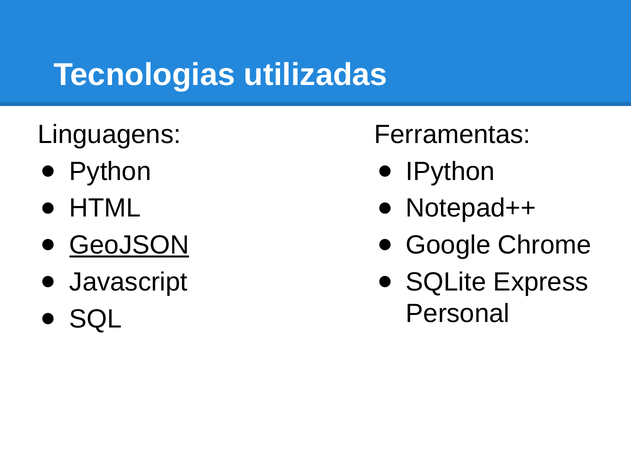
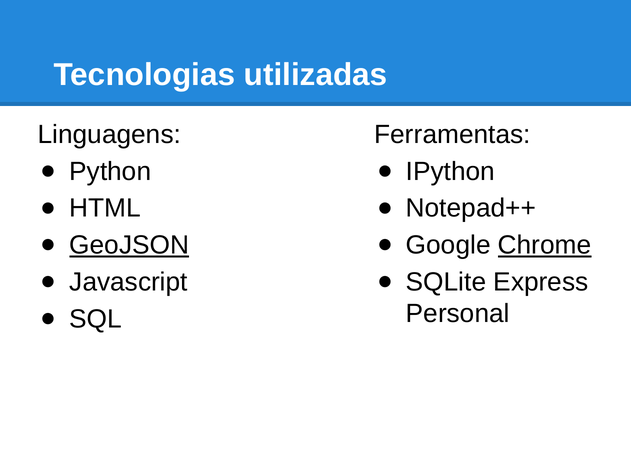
Chrome underline: none -> present (545, 245)
